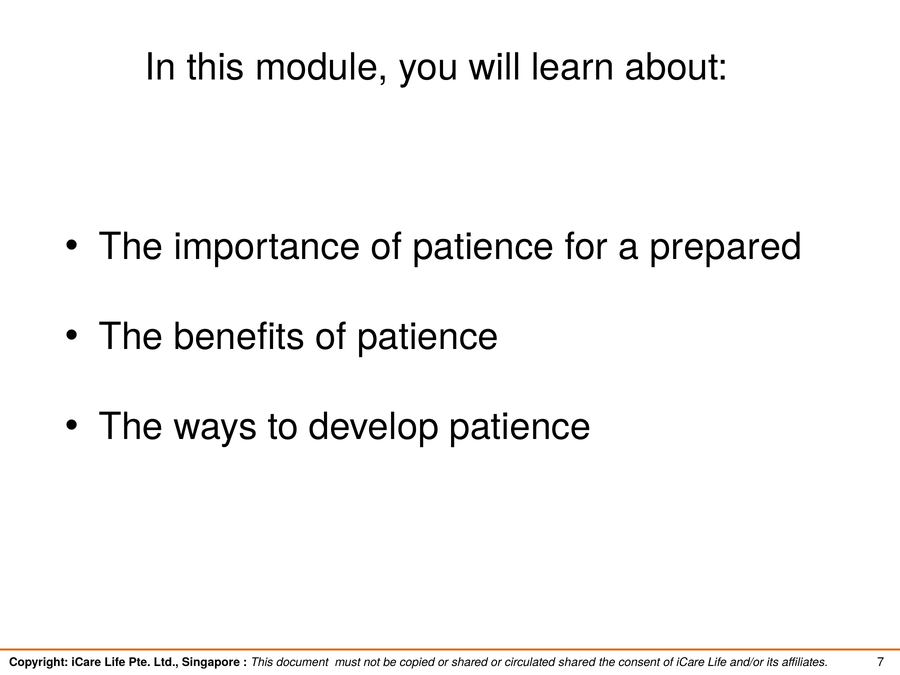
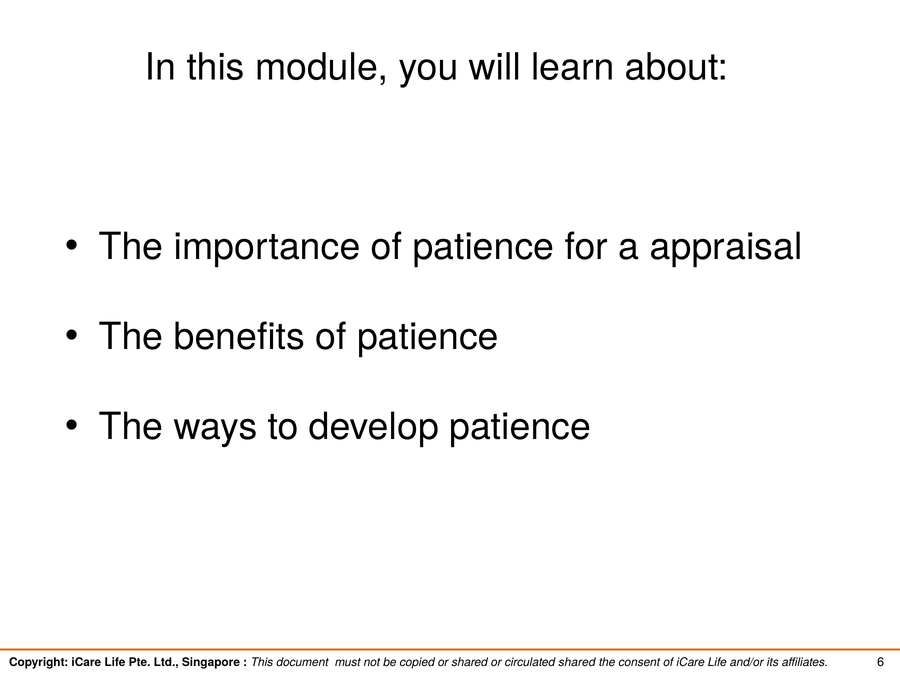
prepared: prepared -> appraisal (726, 247)
7: 7 -> 6 (881, 662)
